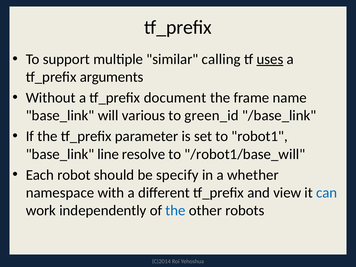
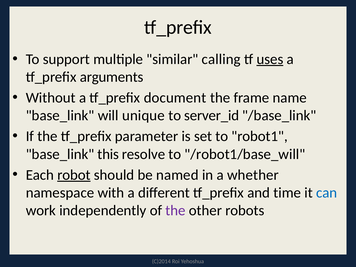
various: various -> unique (143, 116)
green_id: green_id -> server_id (212, 116)
line: line -> this (108, 154)
robot underline: none -> present (74, 175)
specify: specify -> named (177, 175)
view: view -> time (287, 193)
the colour: blue -> purple (176, 211)
